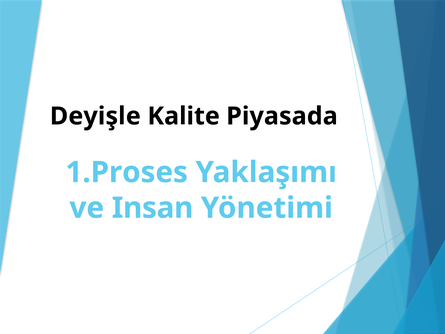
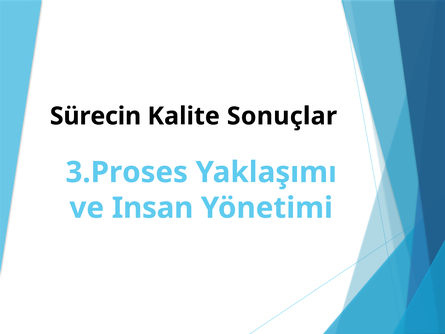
Deyişle: Deyişle -> Sürecin (96, 116)
Piyasada: Piyasada -> Sonuçlar (282, 116)
1.Proses: 1.Proses -> 3.Proses (127, 172)
